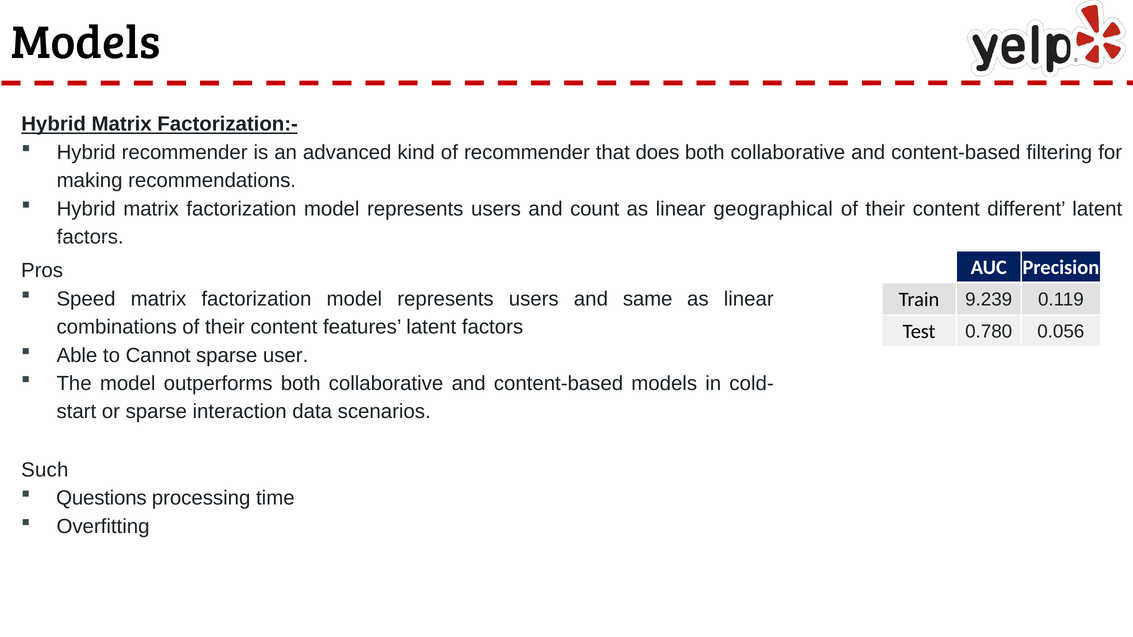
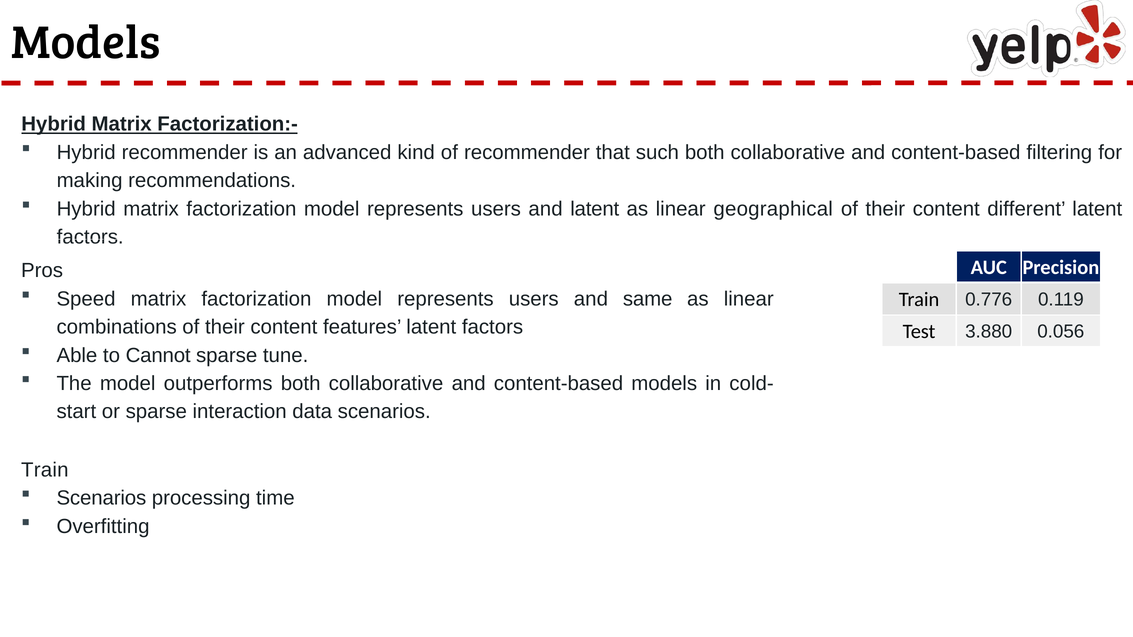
does: does -> such (657, 152)
and count: count -> latent (595, 209)
9.239: 9.239 -> 0.776 (989, 300)
0.780: 0.780 -> 3.880 (989, 332)
user: user -> tune (286, 355)
Such: Such -> Train (45, 470)
Questions: Questions -> Scenarios (101, 498)
